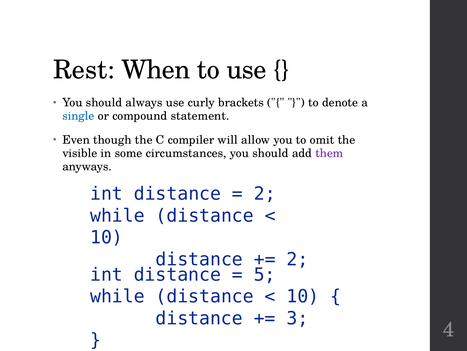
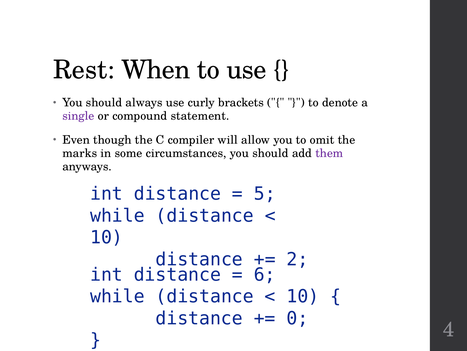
single colour: blue -> purple (78, 116)
visible: visible -> marks (80, 153)
2: 2 -> 5 (265, 193)
5: 5 -> 6 (265, 274)
3: 3 -> 0 (297, 318)
